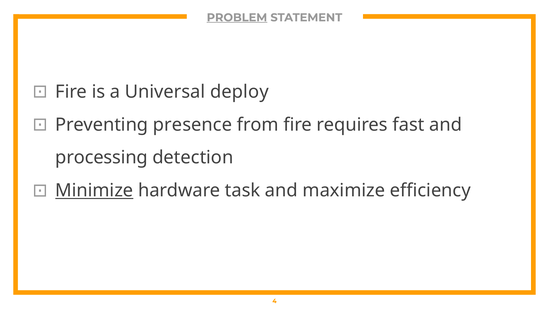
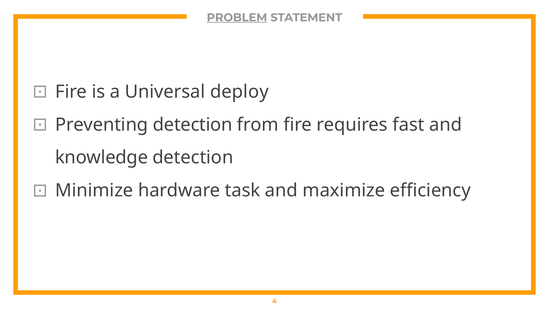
Preventing presence: presence -> detection (193, 125)
processing: processing -> knowledge (102, 157)
Minimize underline: present -> none (94, 190)
